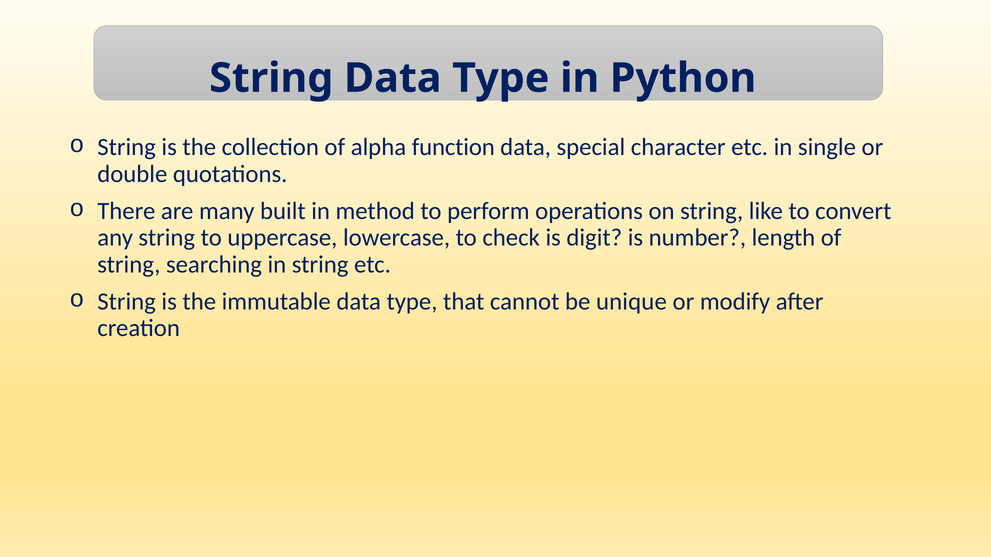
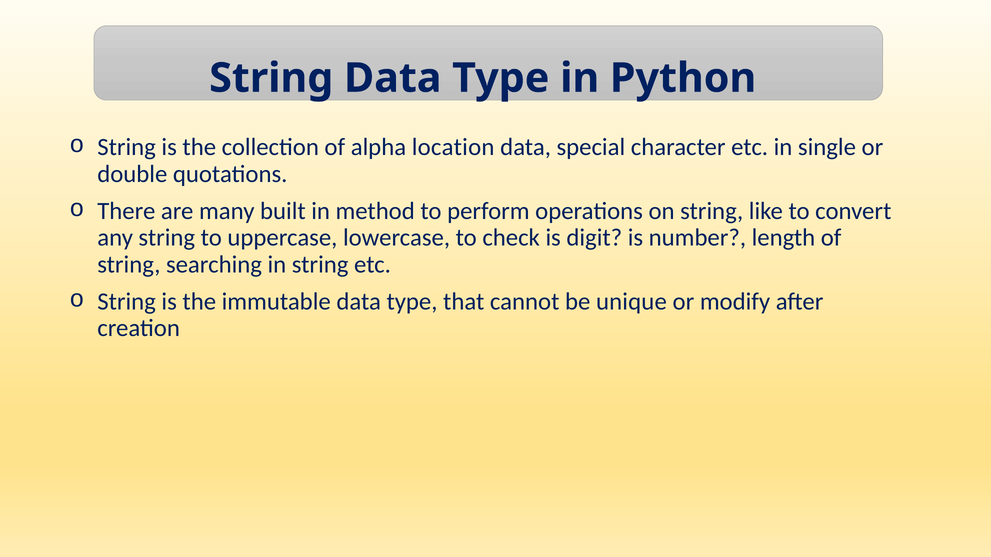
function: function -> location (453, 147)
